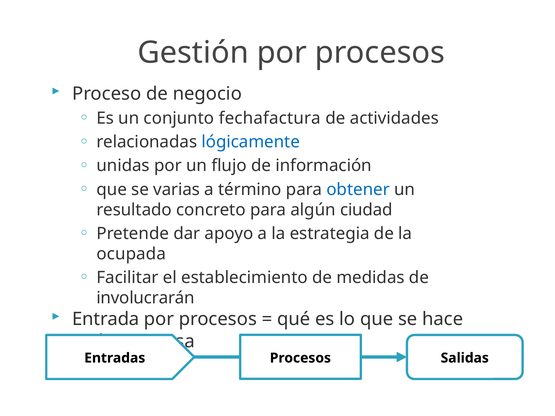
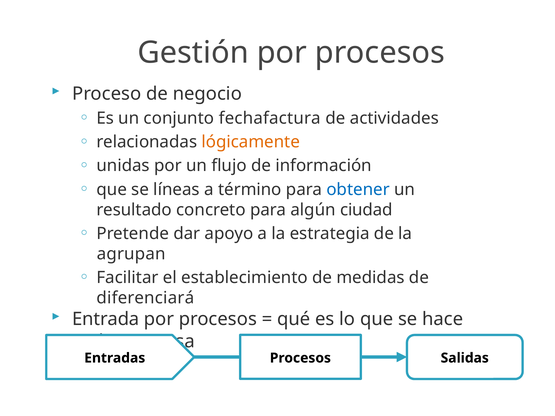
lógicamente colour: blue -> orange (251, 142)
varias: varias -> líneas (177, 190)
ocupada: ocupada -> agrupan (131, 254)
involucrarán: involucrarán -> diferenciará (145, 298)
